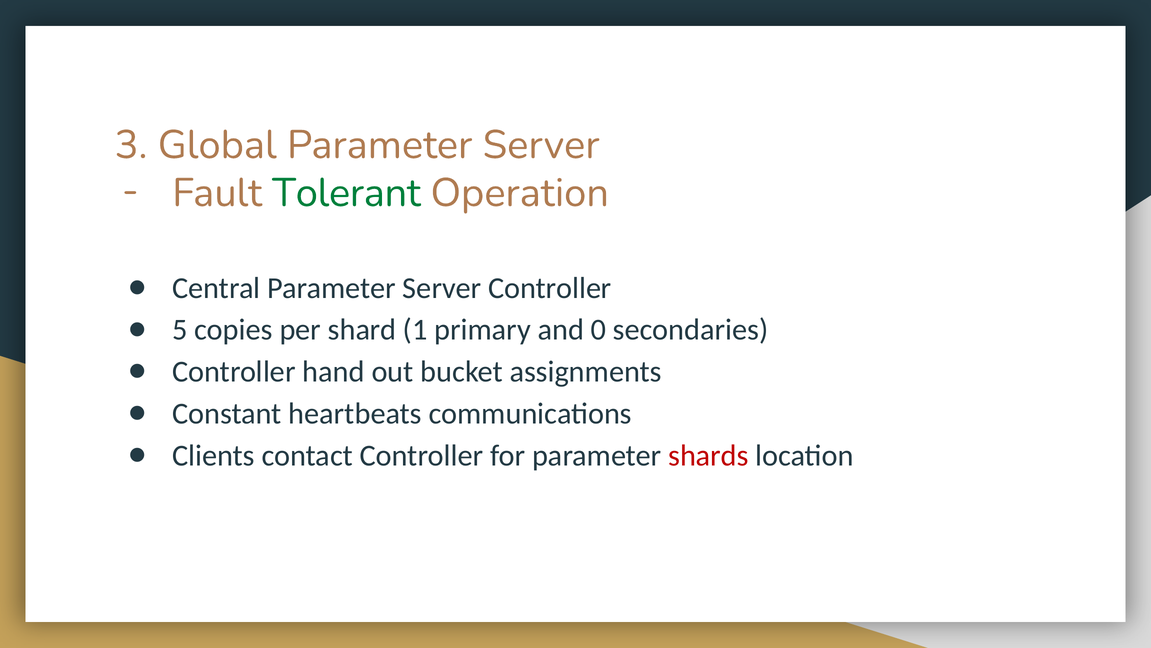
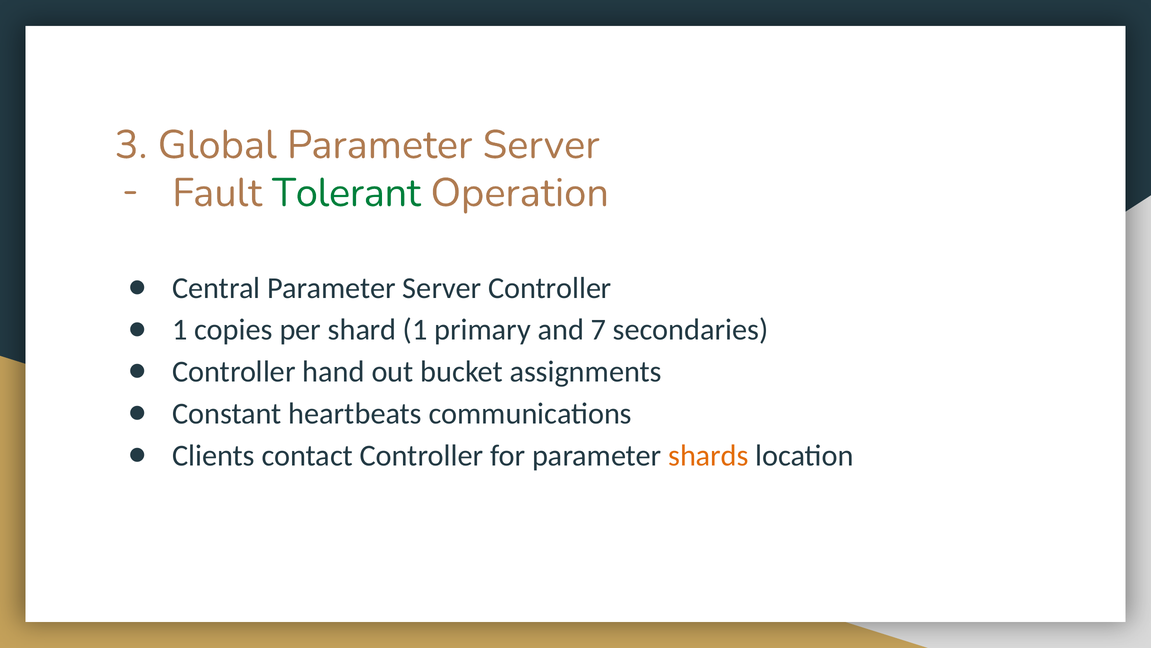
5: 5 -> 1 (180, 330)
0: 0 -> 7 (599, 330)
shards colour: red -> orange (708, 455)
